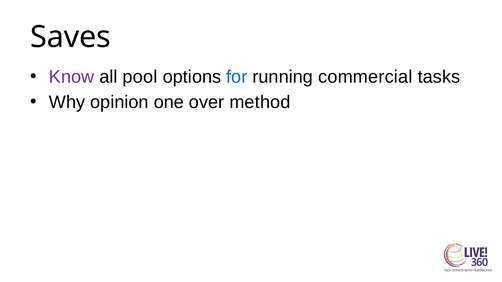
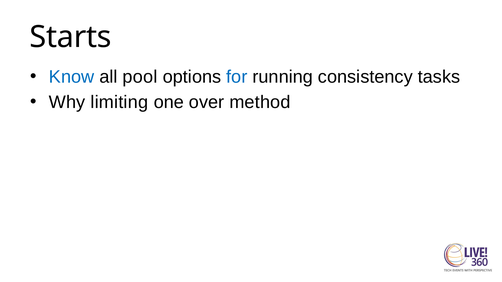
Saves: Saves -> Starts (71, 37)
Know colour: purple -> blue (72, 77)
commercial: commercial -> consistency (365, 77)
opinion: opinion -> limiting (119, 102)
